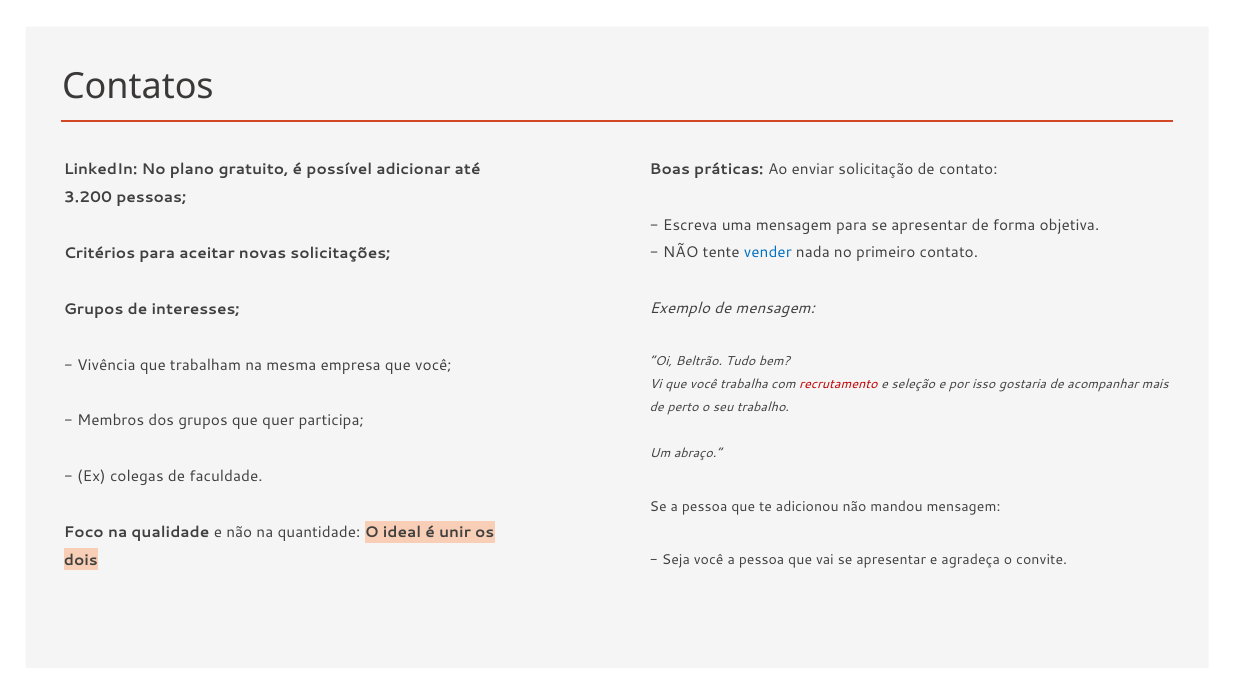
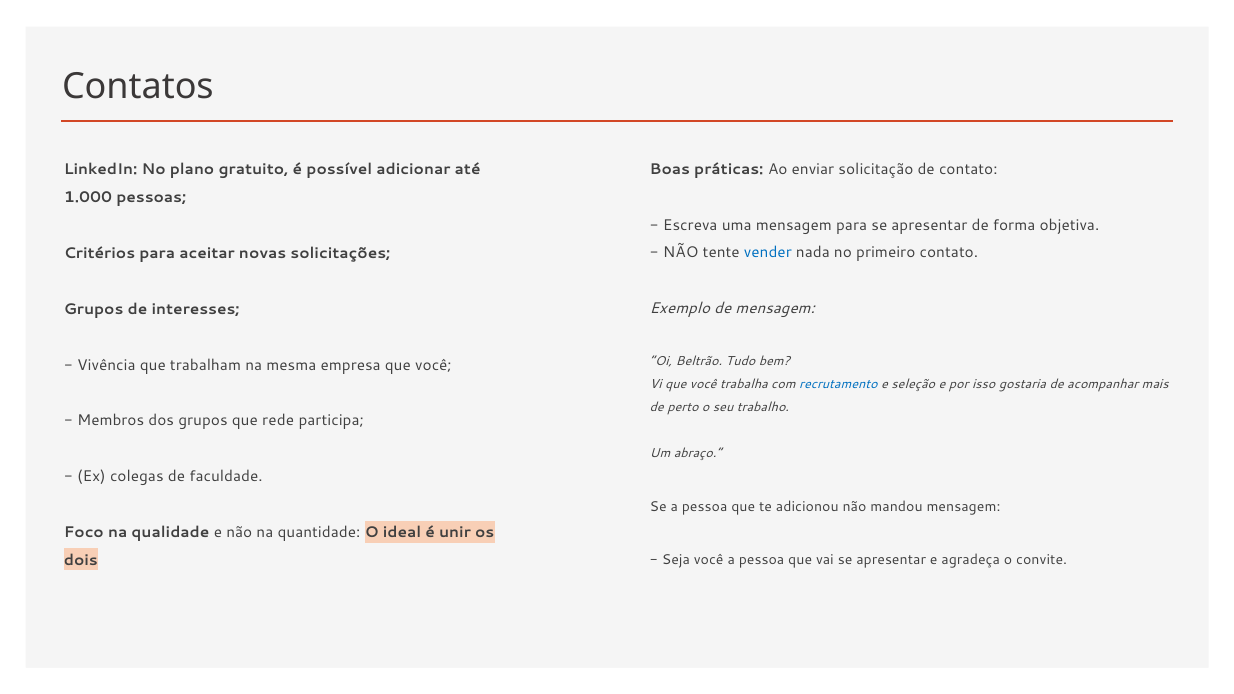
3.200: 3.200 -> 1.000 (88, 197)
recrutamento colour: red -> blue (838, 384)
quer: quer -> rede (278, 421)
